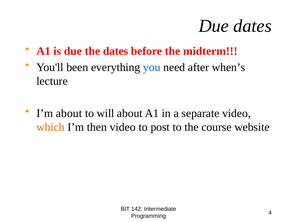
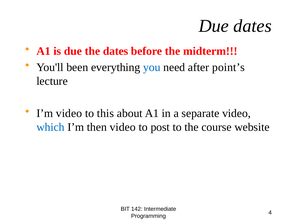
when’s: when’s -> point’s (229, 67)
I’m about: about -> video (69, 114)
will: will -> this (105, 114)
which colour: orange -> blue (50, 128)
